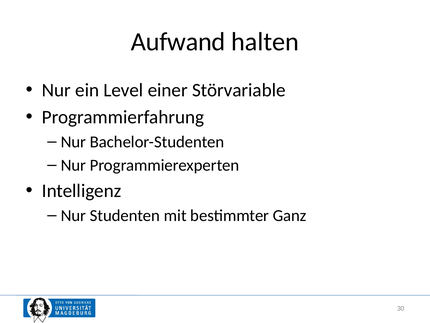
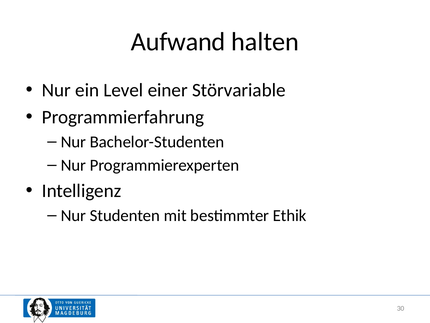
Ganz: Ganz -> Ethik (290, 215)
